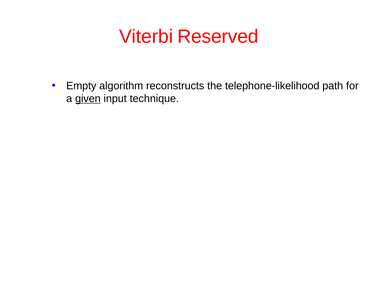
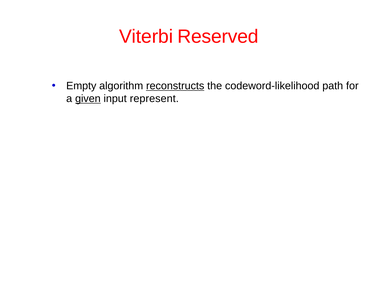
reconstructs underline: none -> present (175, 86)
telephone-likelihood: telephone-likelihood -> codeword-likelihood (272, 86)
technique: technique -> represent (154, 99)
